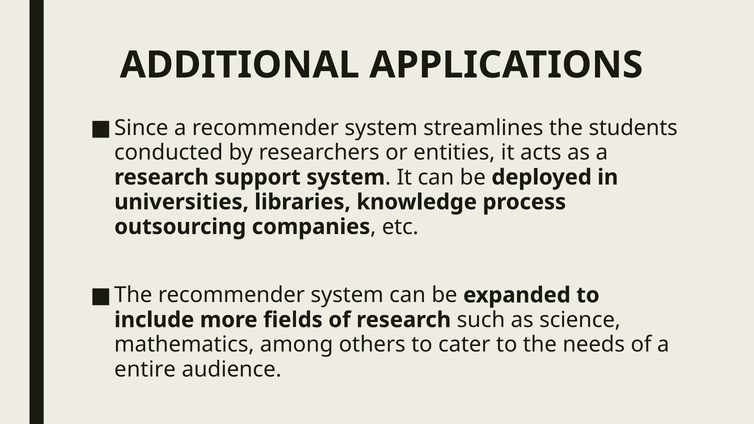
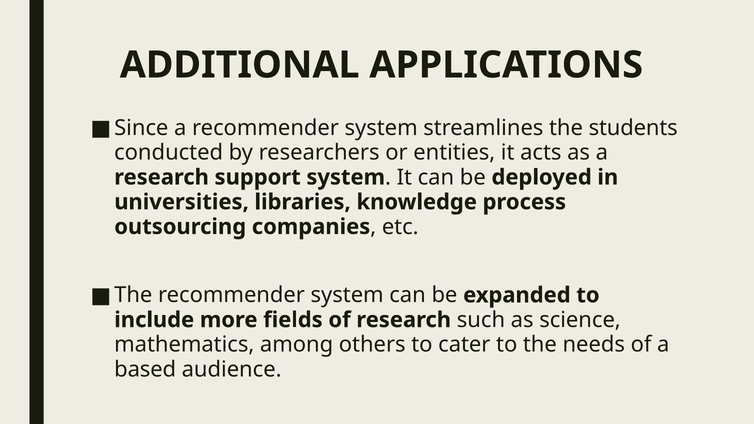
entire: entire -> based (145, 369)
